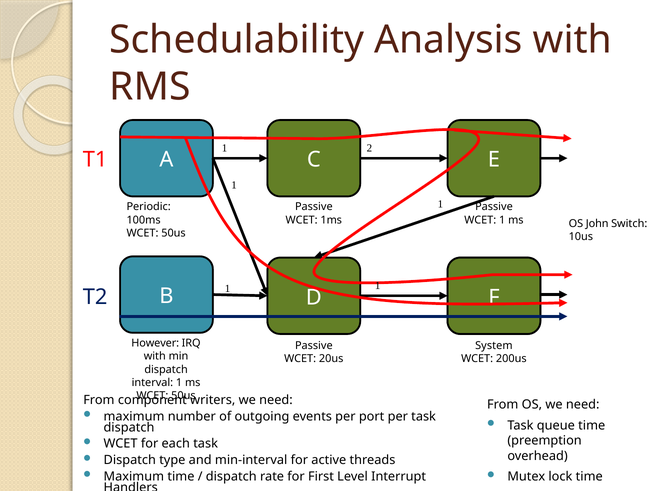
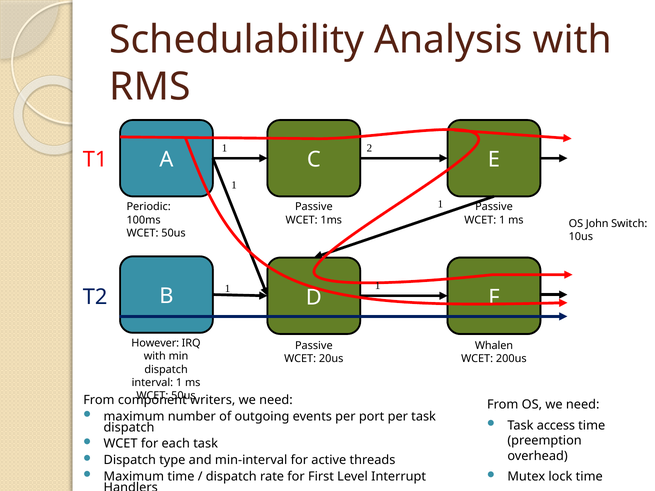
System: System -> Whalen (494, 346)
queue: queue -> access (556, 426)
